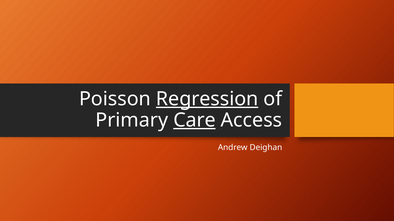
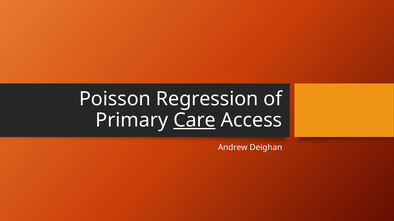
Regression underline: present -> none (207, 99)
